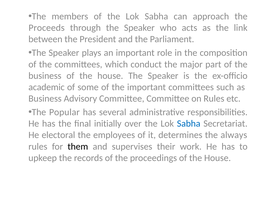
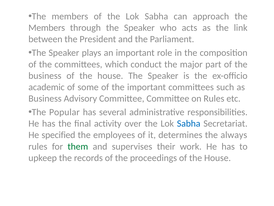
Proceeds: Proceeds -> Members (47, 28)
initially: initially -> activity (108, 123)
electoral: electoral -> specified (58, 135)
them colour: black -> green (78, 146)
